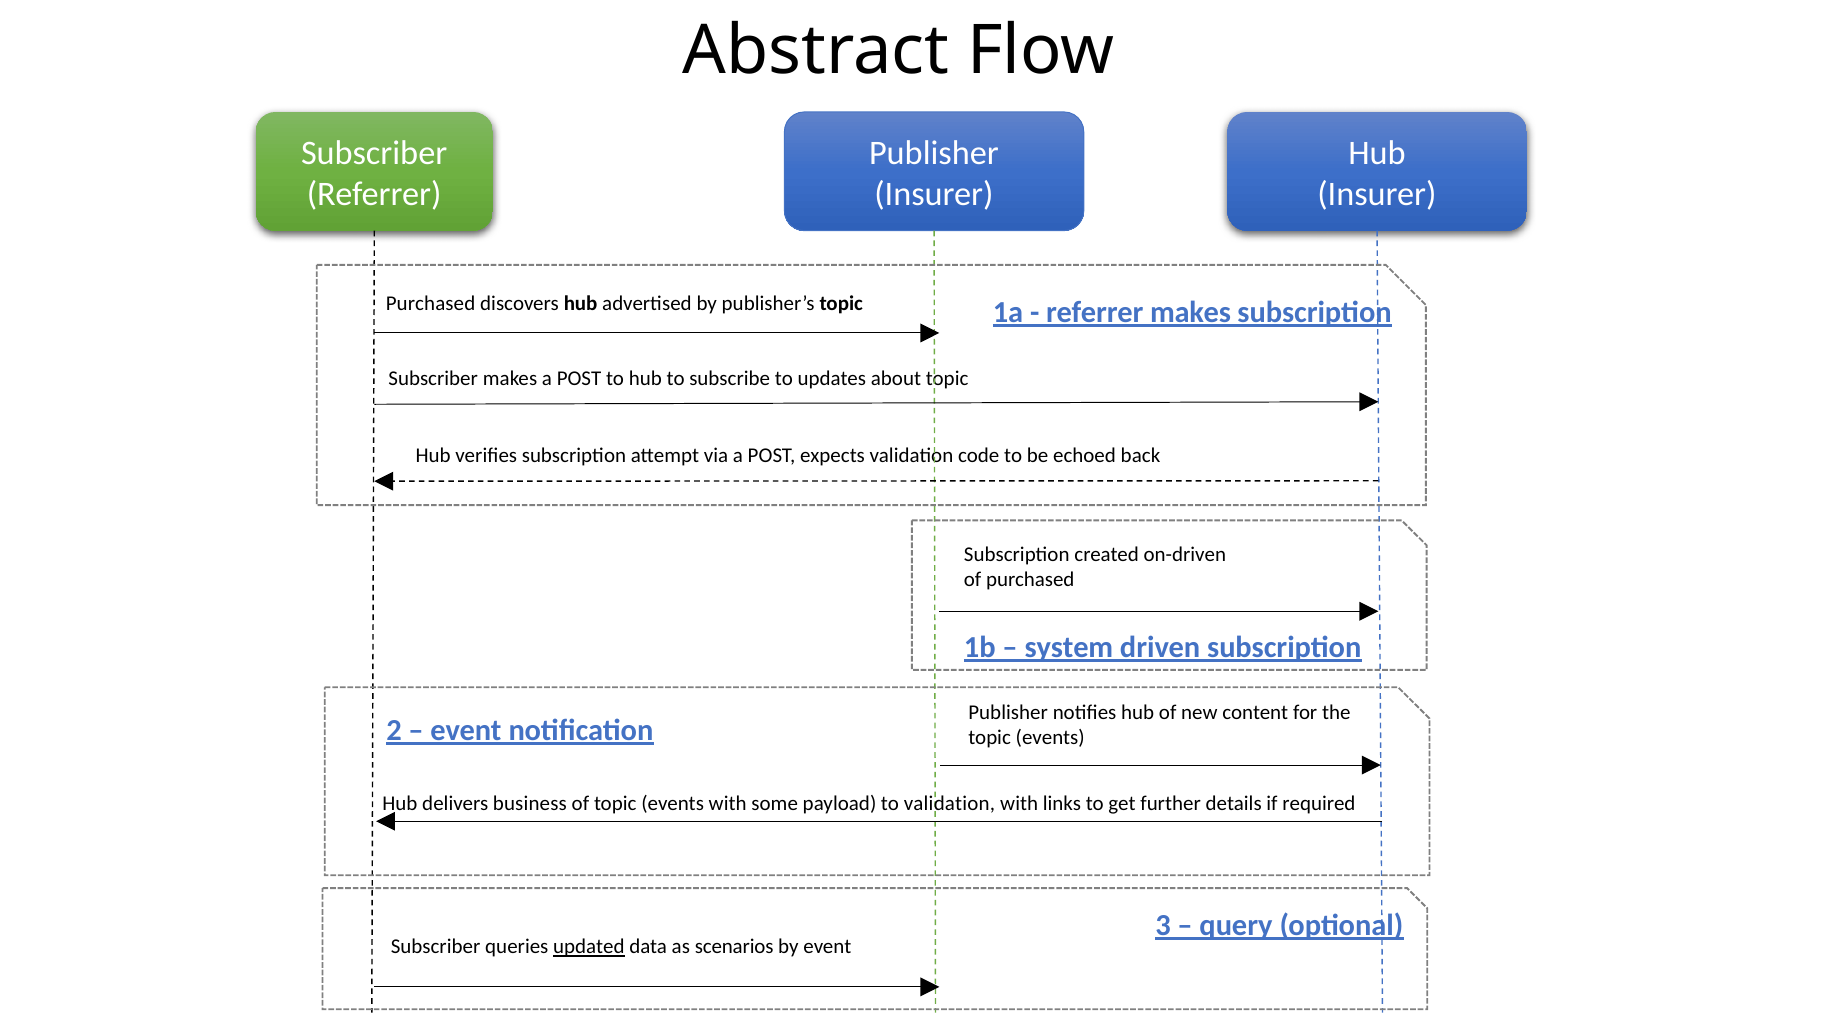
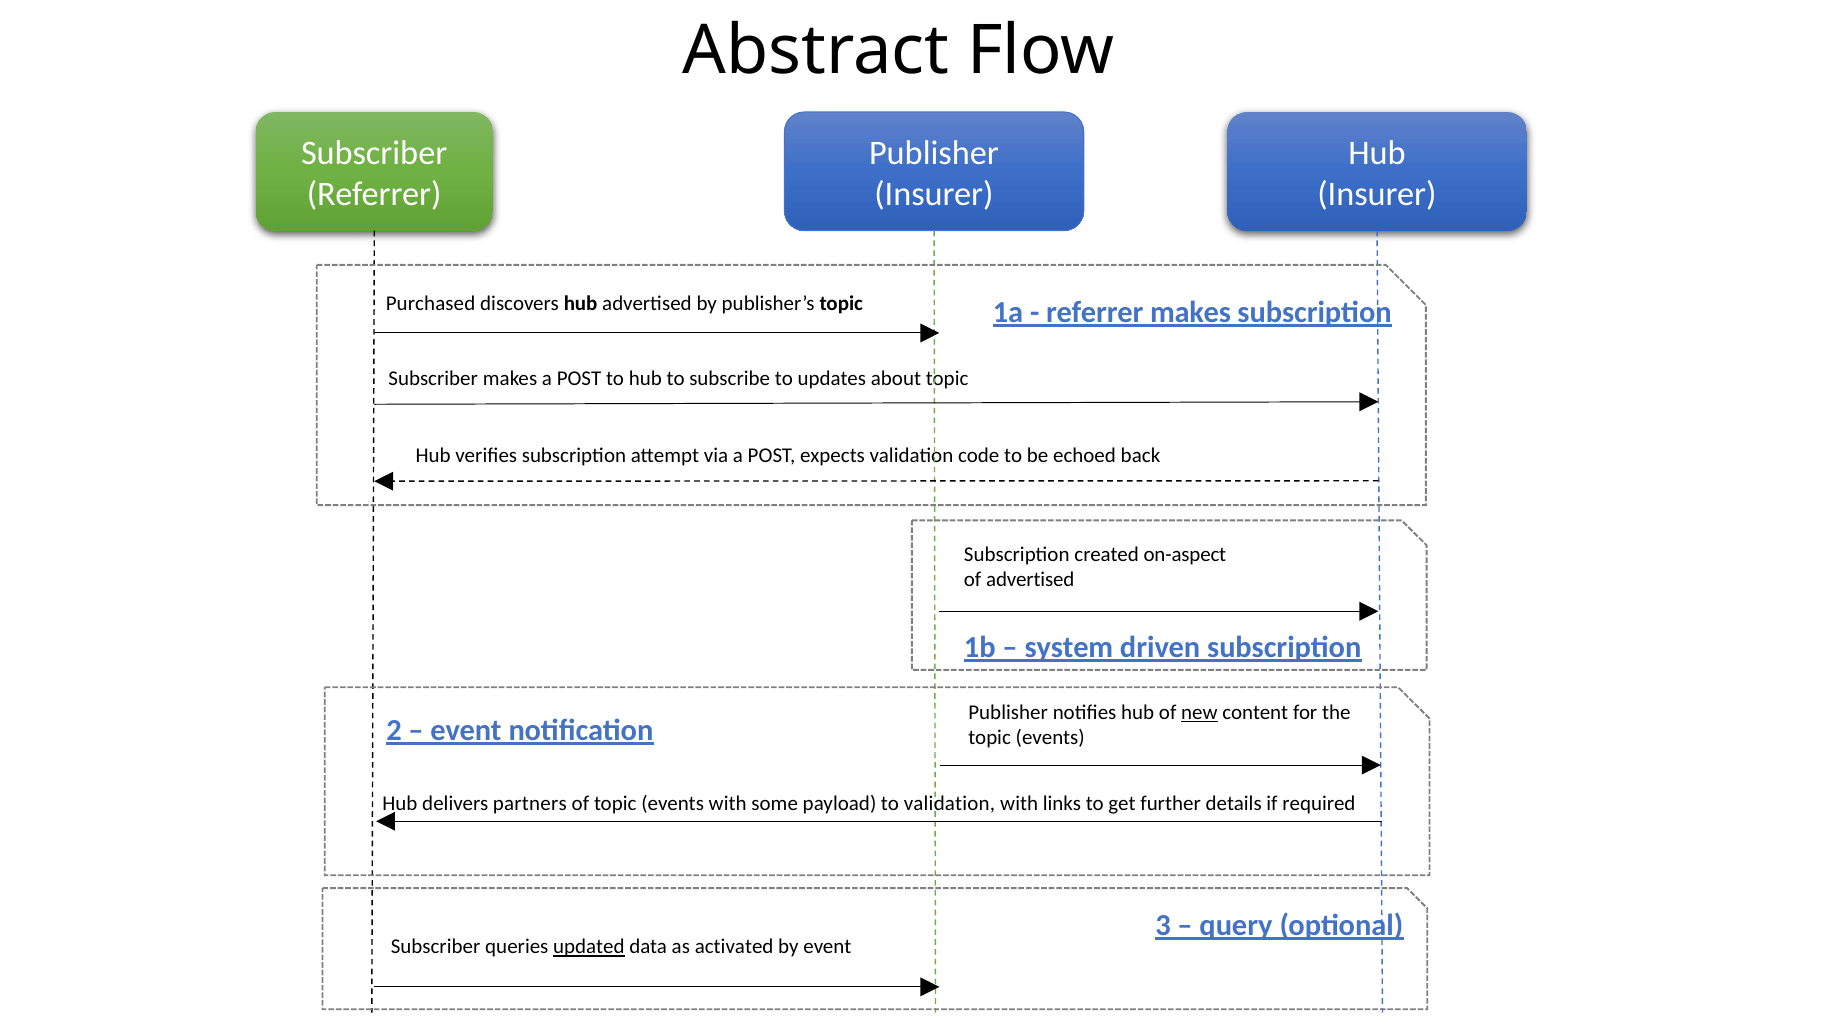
on-driven: on-driven -> on-aspect (1185, 555)
of purchased: purchased -> advertised (1030, 580)
new underline: none -> present (1199, 712)
business: business -> partners (530, 803)
scenarios: scenarios -> activated (734, 946)
